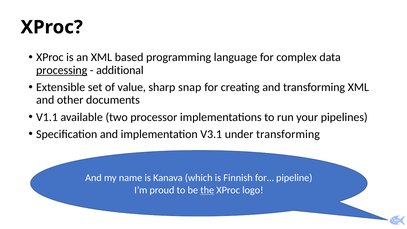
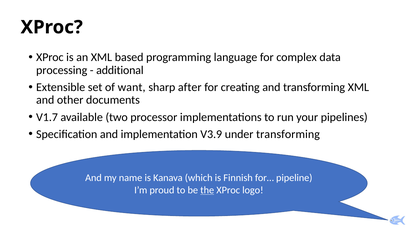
processing underline: present -> none (62, 70)
value: value -> want (132, 87)
snap: snap -> after (190, 87)
V1.1: V1.1 -> V1.7 (47, 117)
V3.1: V3.1 -> V3.9 (211, 134)
